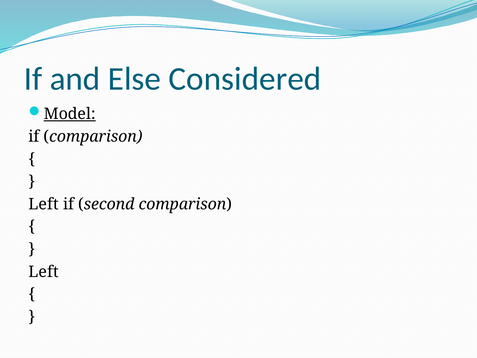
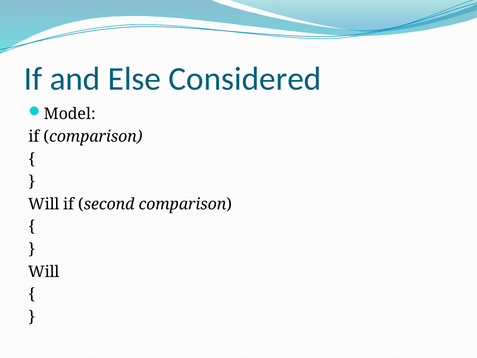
Model underline: present -> none (70, 114)
Left: Left -> Will (44, 204)
Left: Left -> Will (44, 272)
